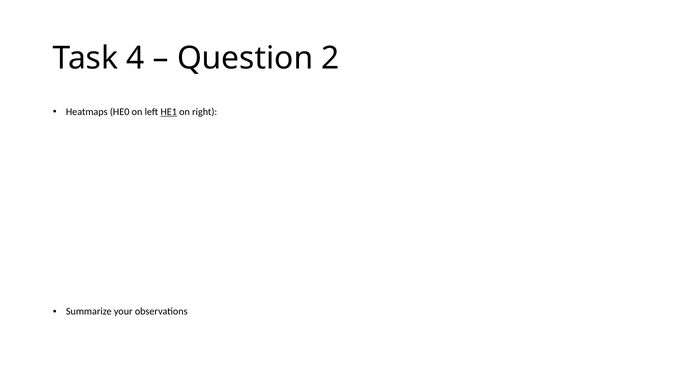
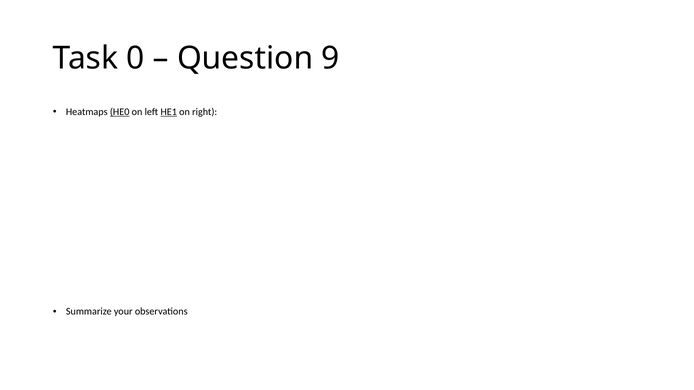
4: 4 -> 0 (135, 58)
2: 2 -> 9 (331, 58)
HE0 underline: none -> present (120, 112)
